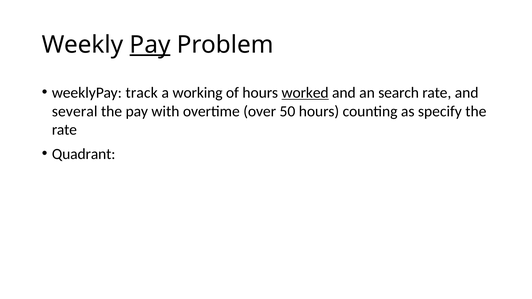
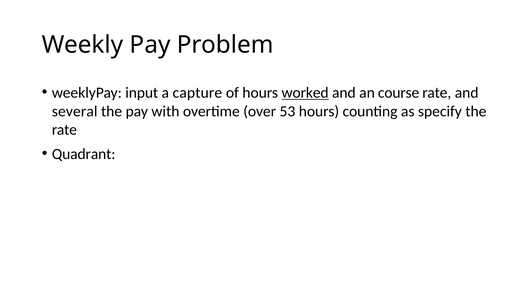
Pay underline: present -> none (150, 45)
track: track -> input (142, 93)
working: working -> capture (197, 93)
search: search -> course (399, 93)
50: 50 -> 53 (287, 111)
